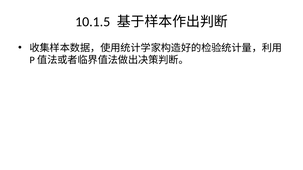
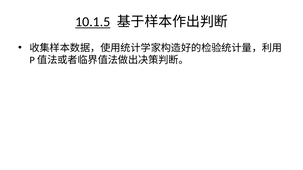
10.1.5 underline: none -> present (93, 22)
